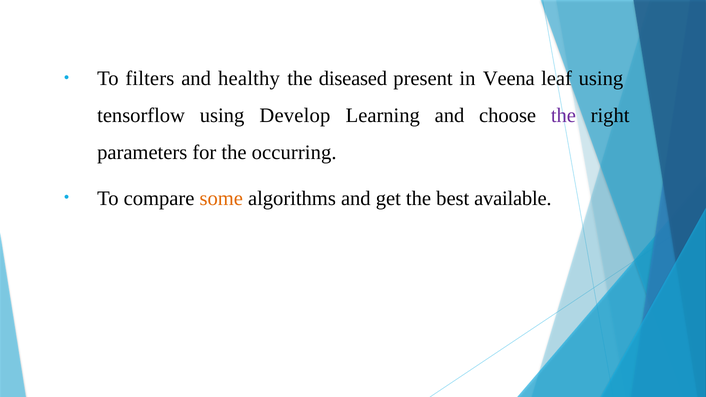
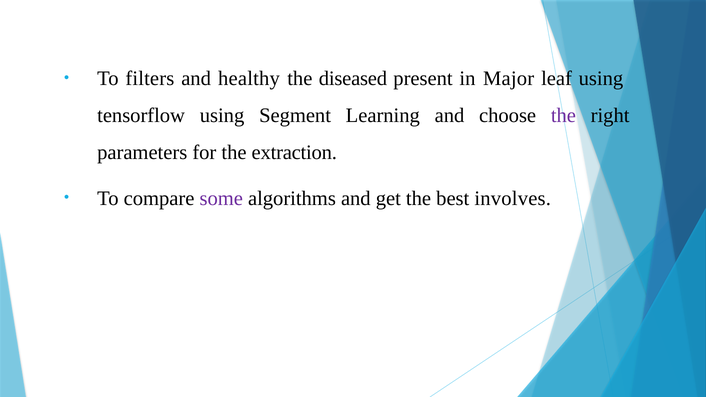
Veena: Veena -> Major (509, 78)
Develop: Develop -> Segment (295, 116)
occurring: occurring -> extraction (294, 153)
some colour: orange -> purple (221, 198)
available: available -> involves (513, 198)
